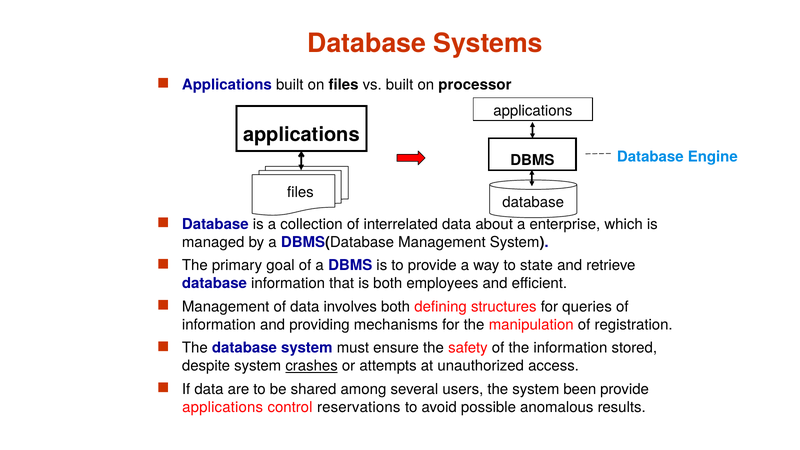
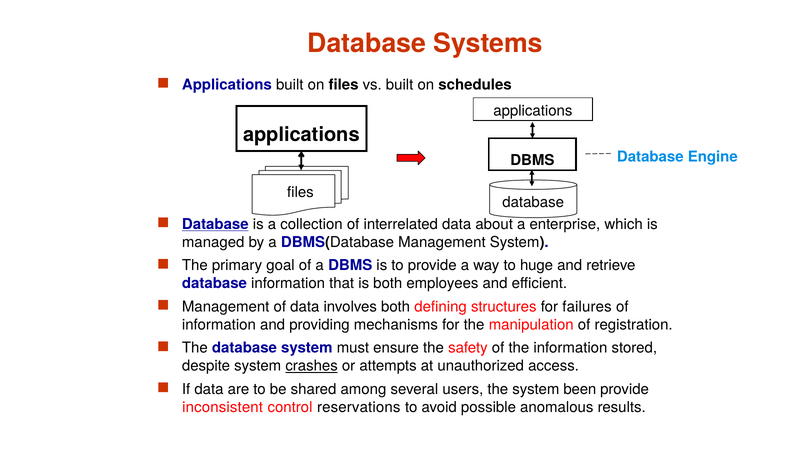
processor: processor -> schedules (475, 85)
Database underline: none -> present (215, 224)
state: state -> huge (537, 266)
queries: queries -> failures (587, 307)
applications: applications -> inconsistent (223, 407)
